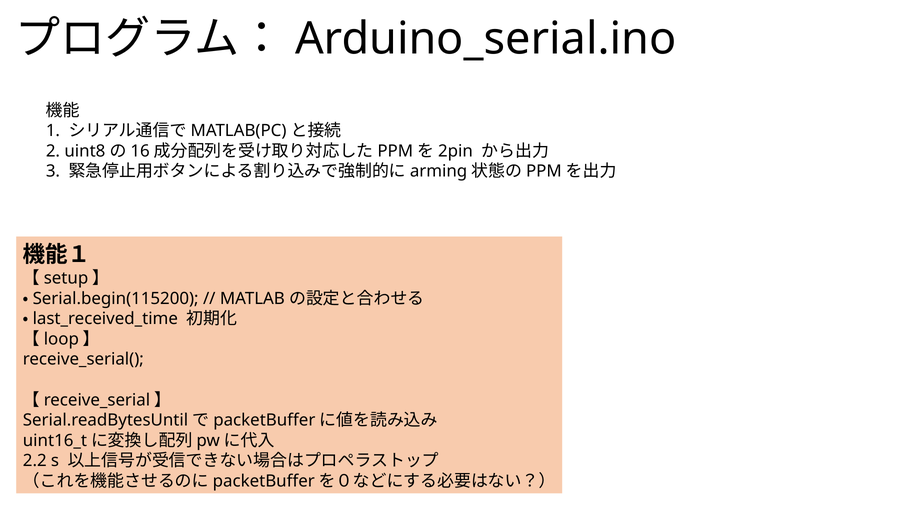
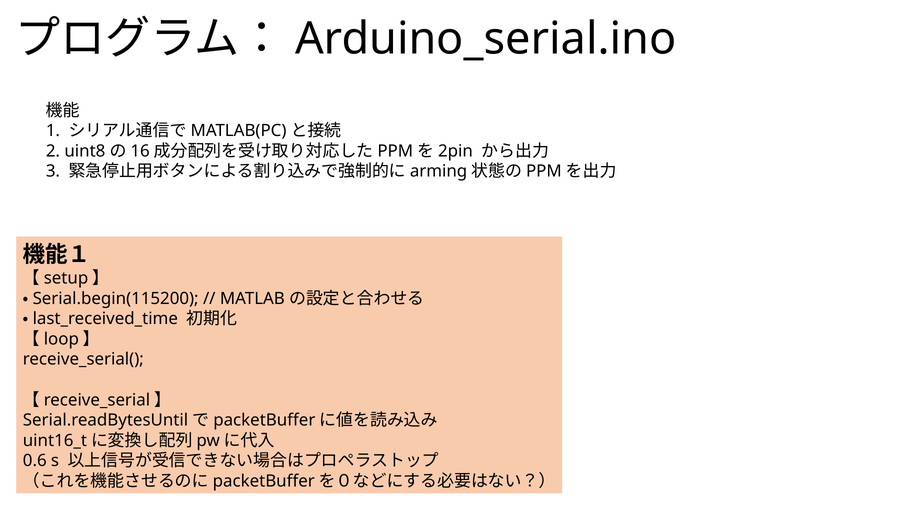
2.2: 2.2 -> 0.6 (35, 461)
